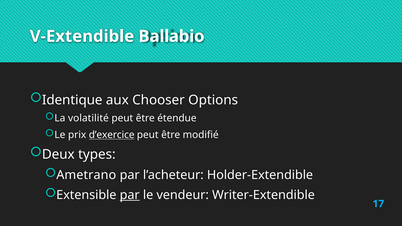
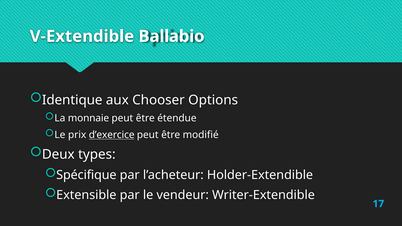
volatilité: volatilité -> monnaie (89, 118)
Ametrano: Ametrano -> Spécifique (86, 175)
par underline: present -> none (130, 195)
